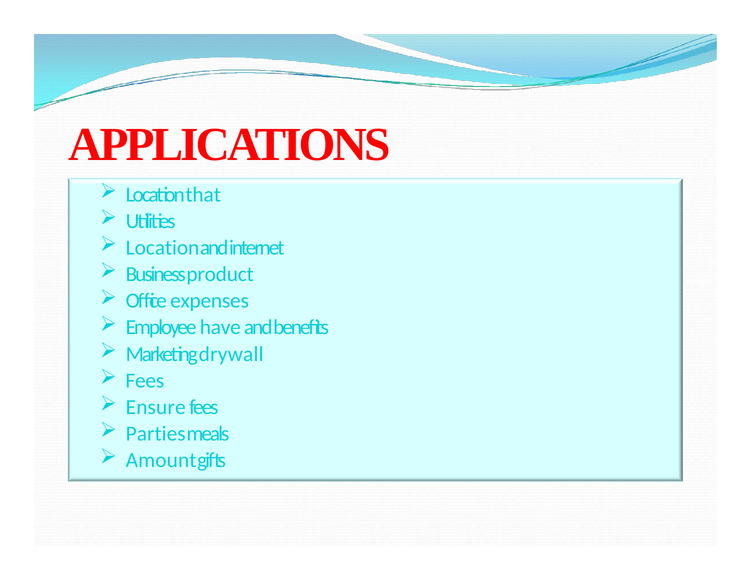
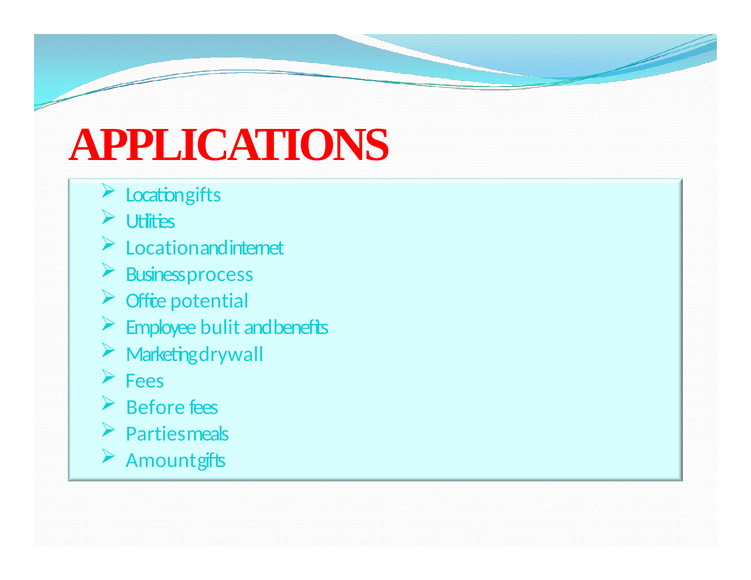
Location that: that -> gifts (203, 195)
product: product -> process (220, 275)
expenses: expenses -> potential (209, 301)
have: have -> bulit (220, 328)
Ensure: Ensure -> Before (156, 407)
